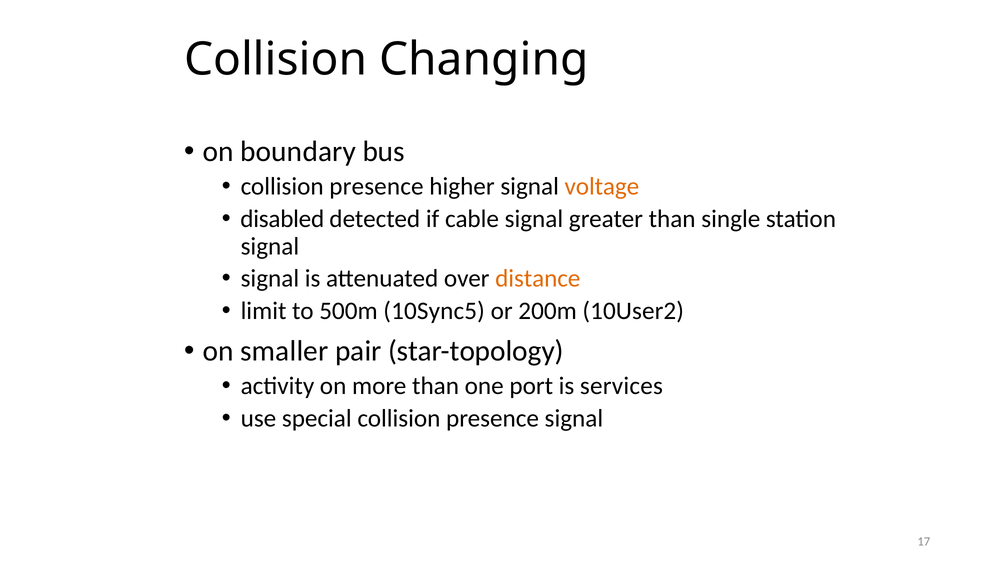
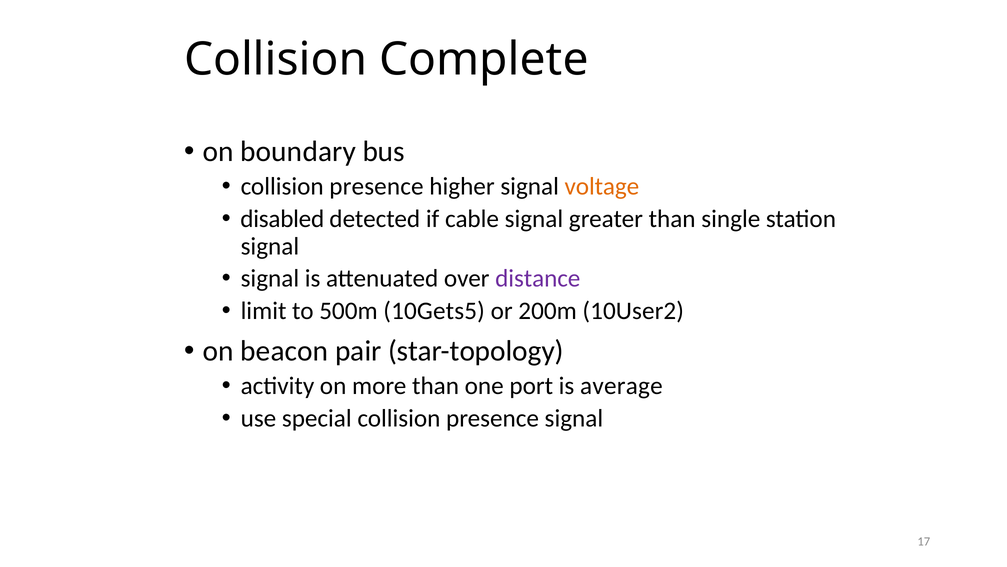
Changing: Changing -> Complete (484, 59)
distance colour: orange -> purple (538, 278)
10Sync5: 10Sync5 -> 10Gets5 (434, 311)
smaller: smaller -> beacon (284, 351)
services: services -> average (621, 385)
